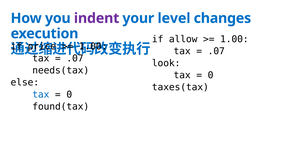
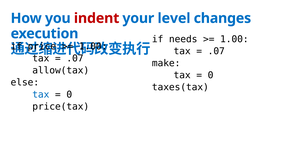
indent colour: purple -> red (97, 18)
allow: allow -> needs (183, 39)
look: look -> make (166, 63)
needs(tax: needs(tax -> allow(tax (61, 70)
found(tax: found(tax -> price(tax (61, 106)
